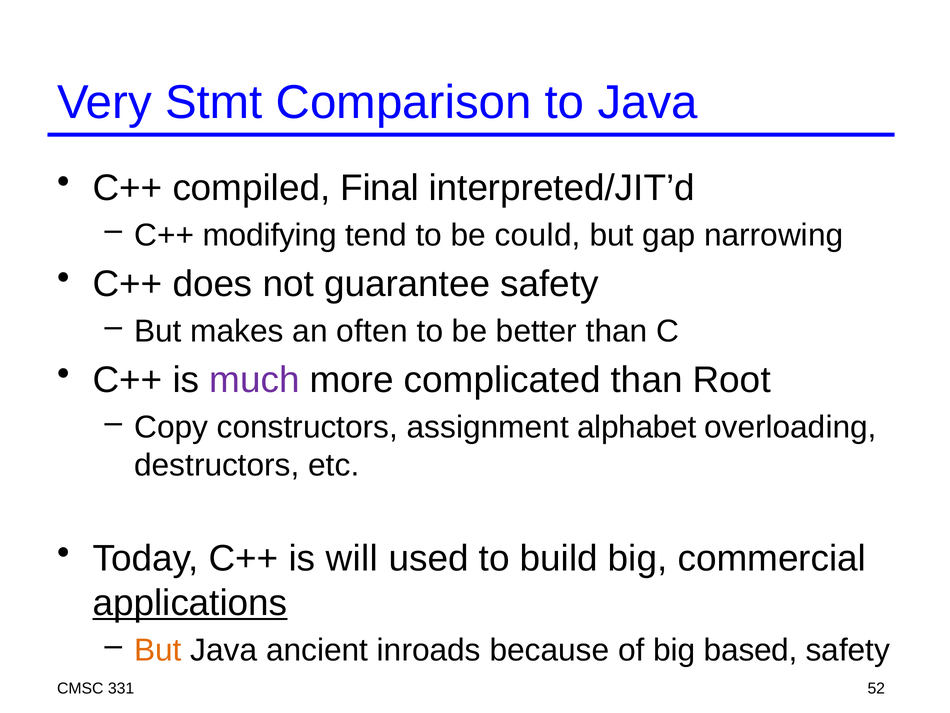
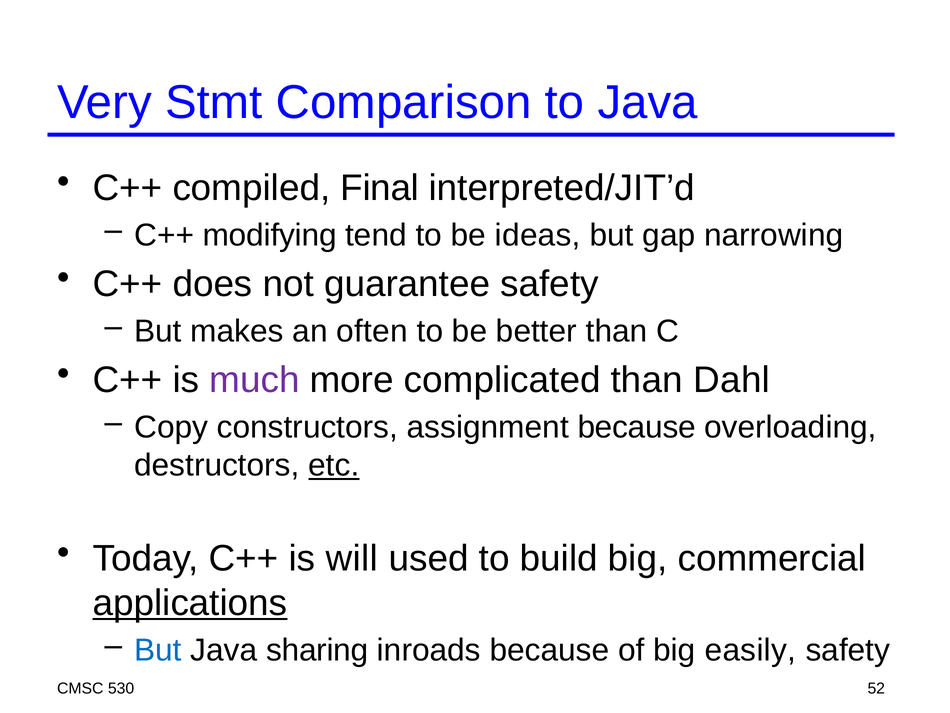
could: could -> ideas (538, 235)
Root: Root -> Dahl (732, 380)
assignment alphabet: alphabet -> because (637, 427)
etc underline: none -> present (334, 465)
But colour: orange -> blue (158, 650)
ancient: ancient -> sharing (317, 650)
based: based -> easily (750, 650)
331: 331 -> 530 (121, 688)
